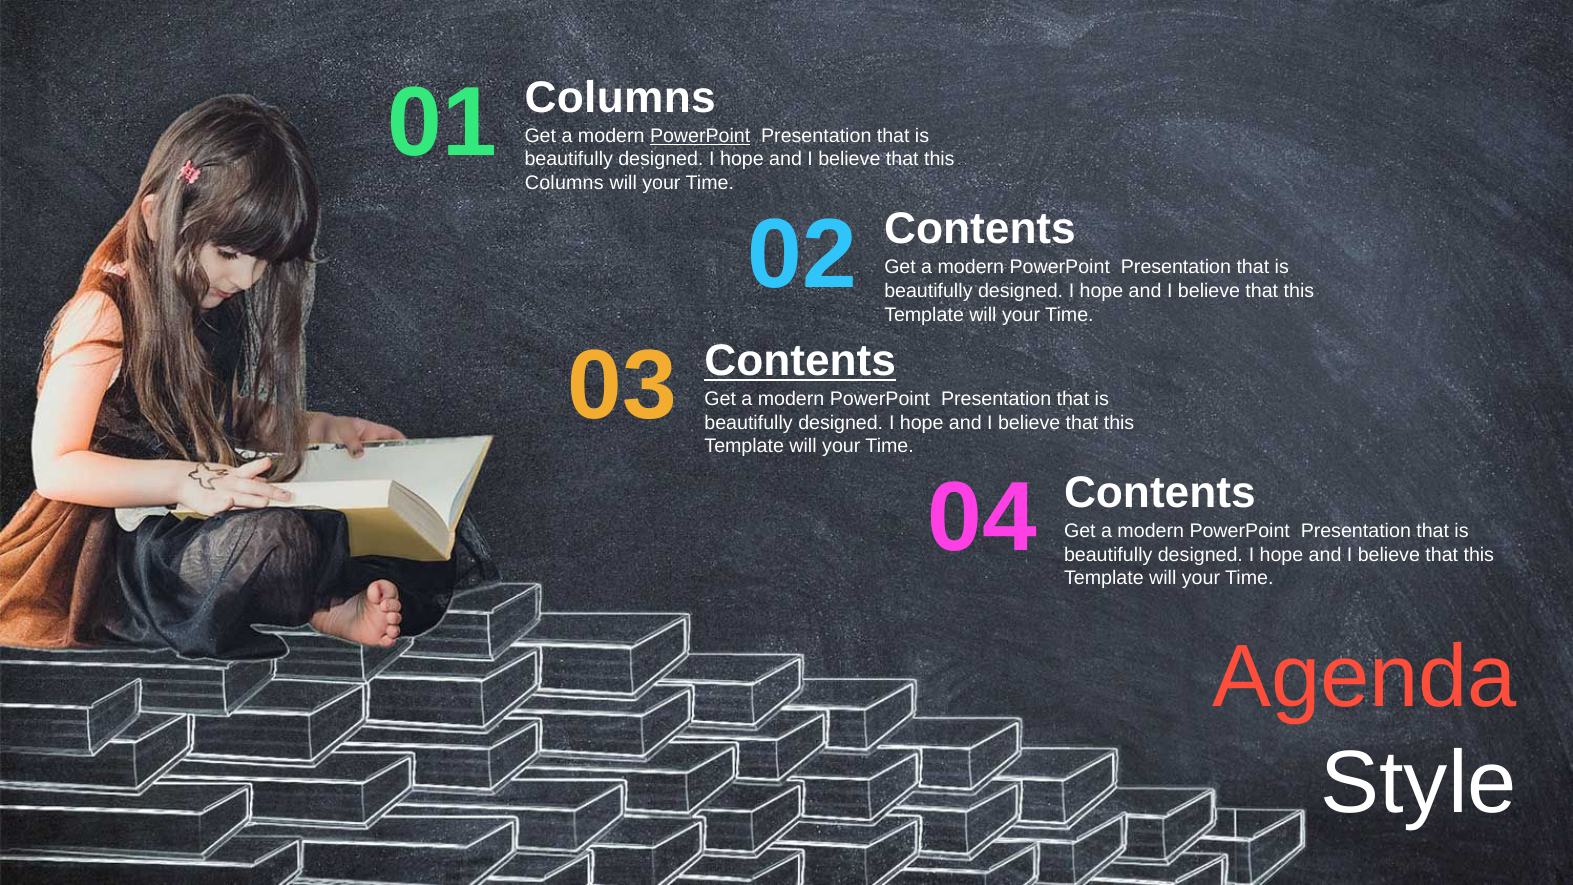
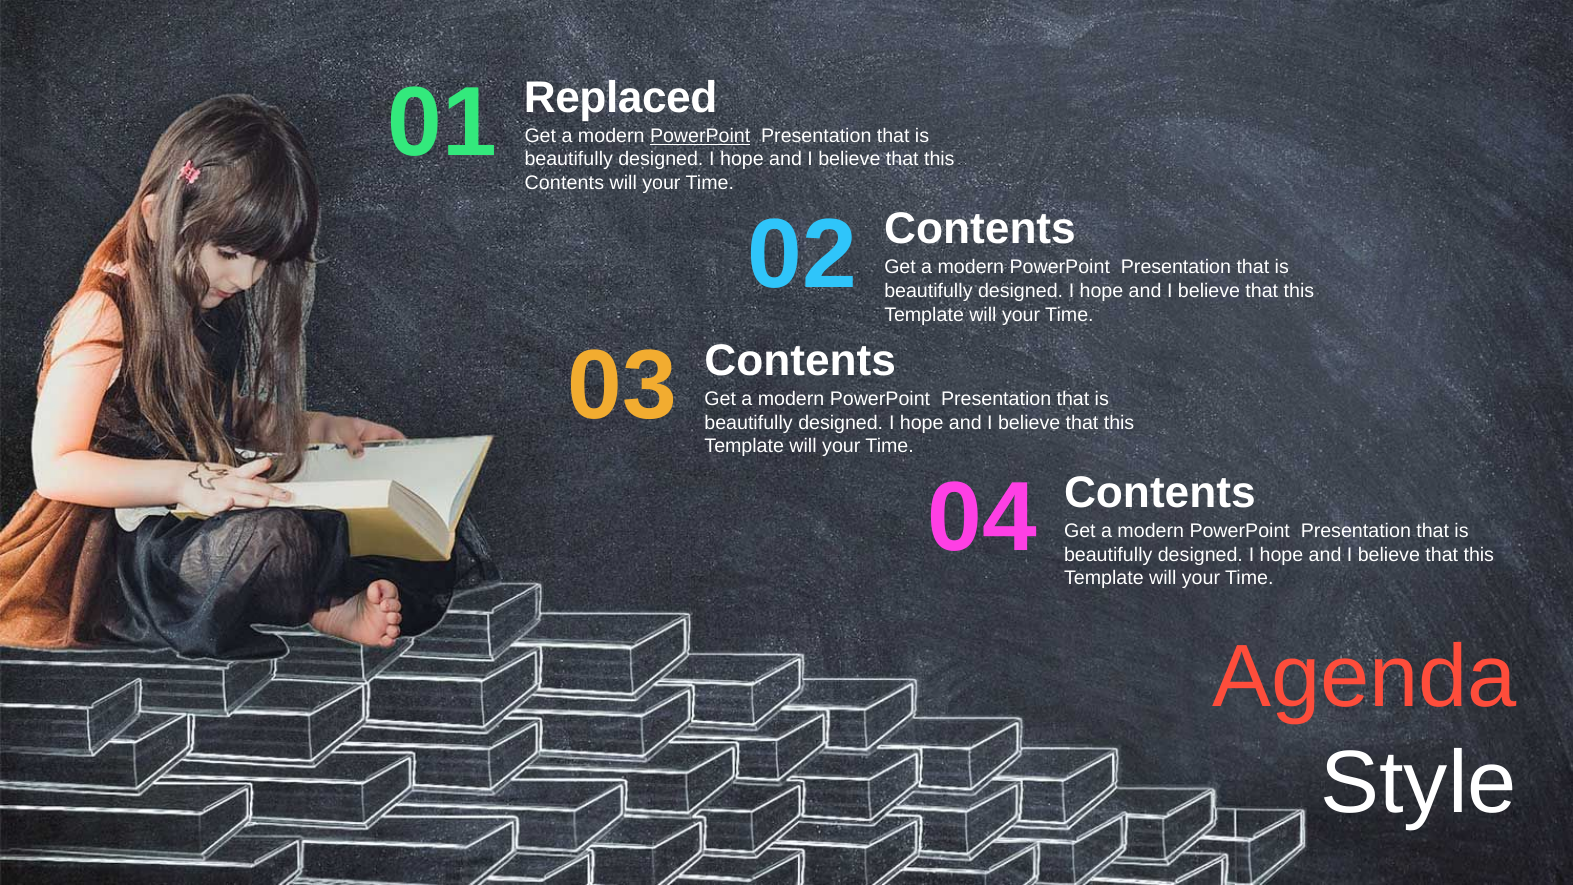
Columns: Columns -> Replaced (621, 97)
Columns: Columns -> Contents (564, 183)
Contents underline: present -> none (800, 361)
